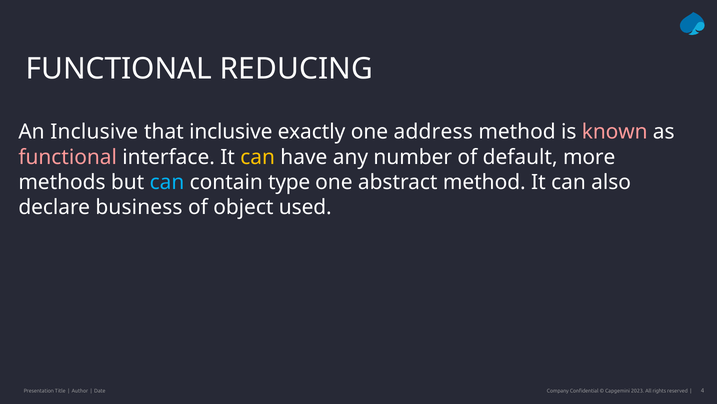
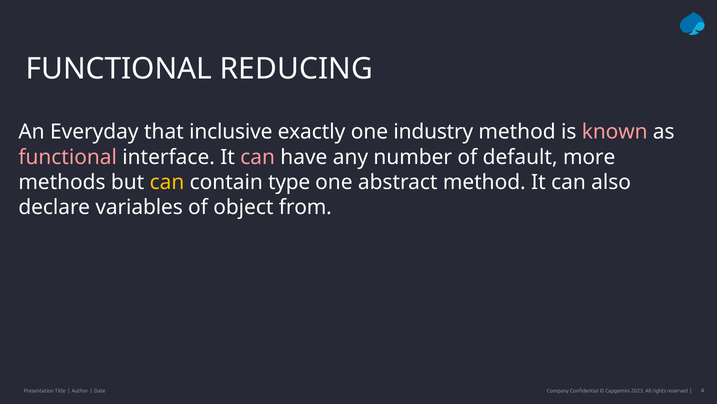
An Inclusive: Inclusive -> Everyday (94, 132)
address: address -> industry (433, 132)
can colour: yellow -> pink (258, 157)
can colour: light blue -> yellow (167, 182)
business: business -> variables (139, 207)
used: used -> from (305, 207)
